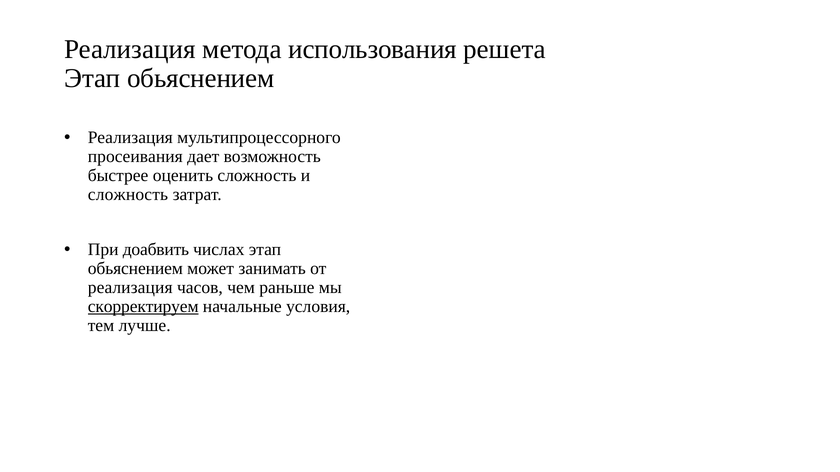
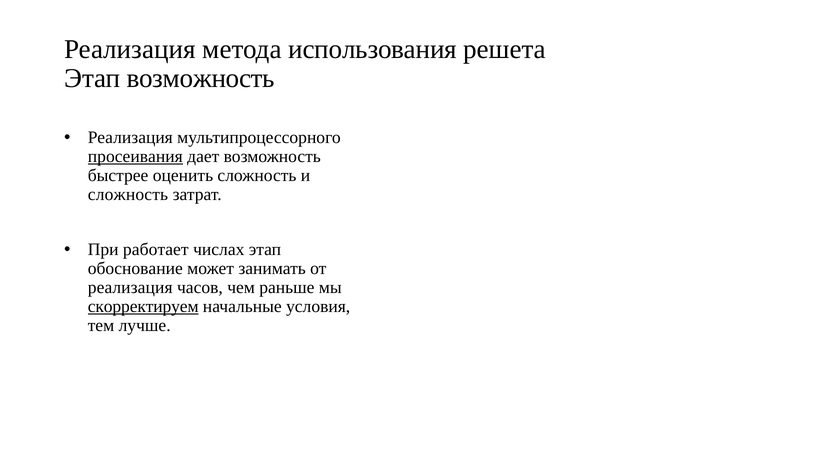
обьяснением: обьяснением -> возможность (201, 78)
просеивания underline: none -> present (135, 157)
доабвить: доабвить -> работает (156, 250)
обьяснением: обьяснением -> обоснование (135, 269)
